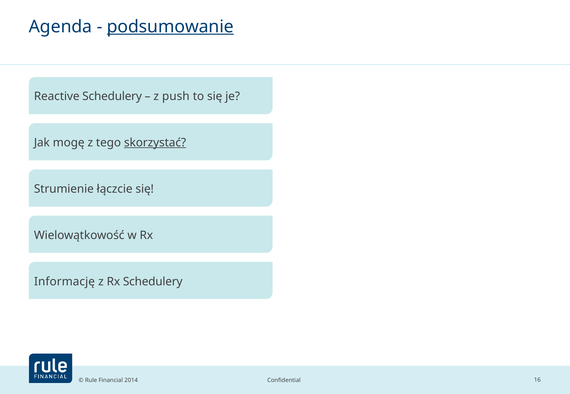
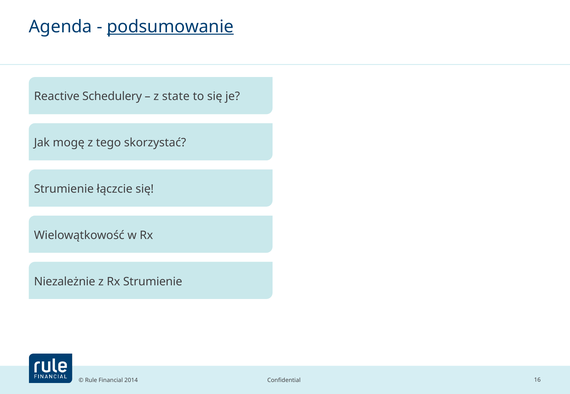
push: push -> state (176, 97)
skorzystać underline: present -> none (155, 143)
Informację: Informację -> Niezależnie (65, 282)
Rx Schedulery: Schedulery -> Strumienie (153, 282)
